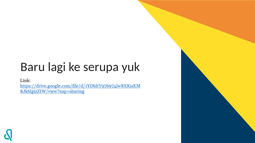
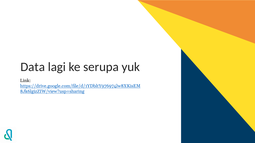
Baru: Baru -> Data (33, 67)
